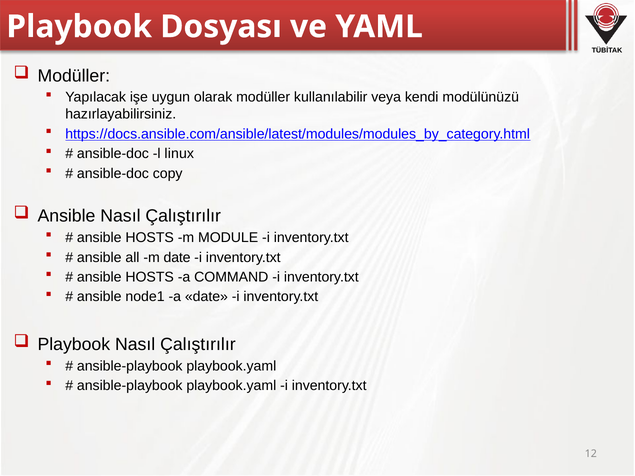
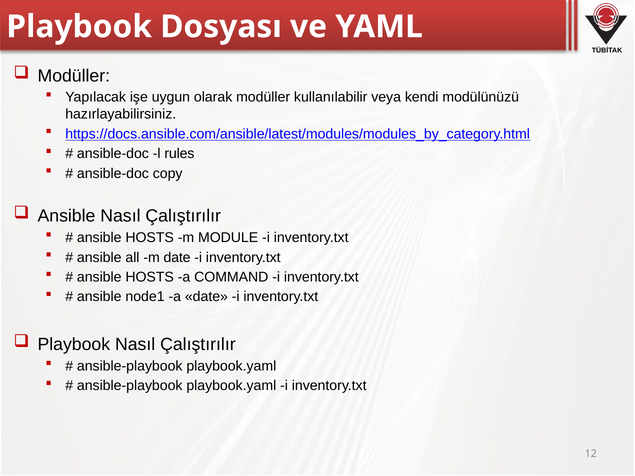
linux: linux -> rules (179, 154)
